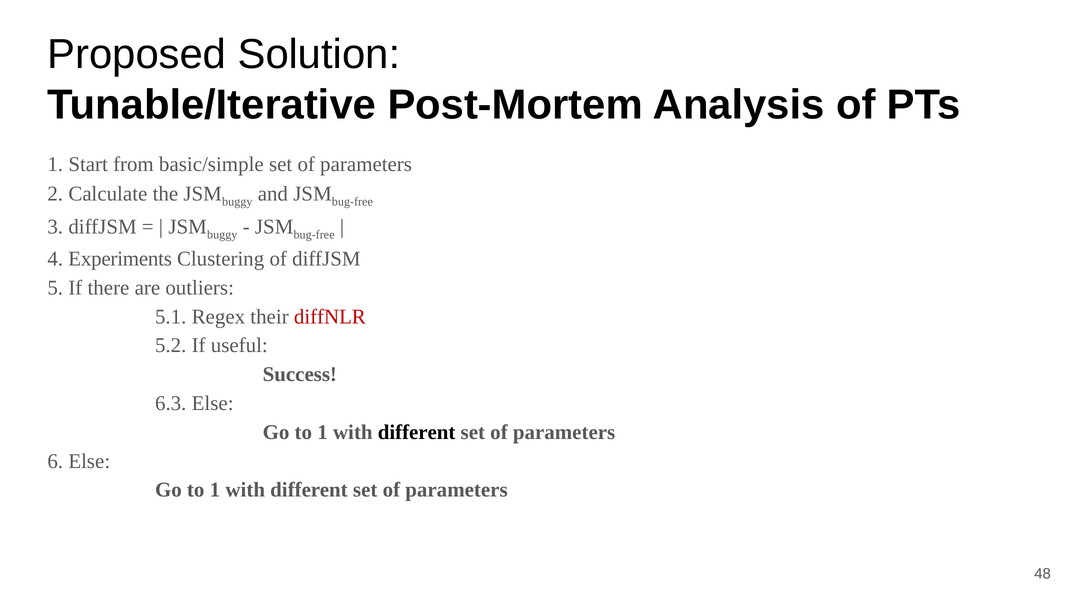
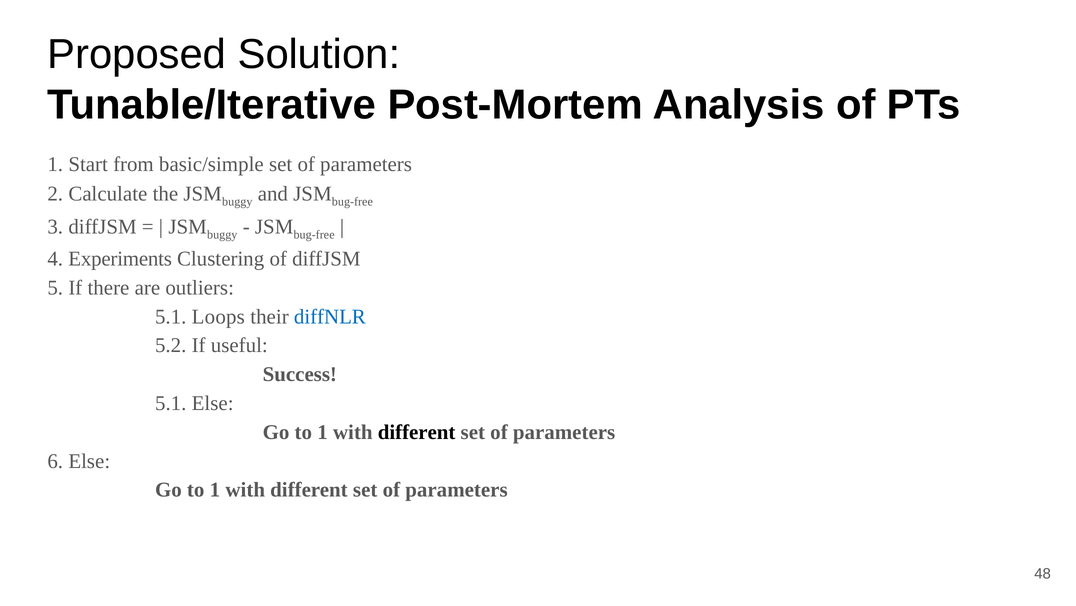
Regex: Regex -> Loops (218, 316)
diffNLR colour: red -> blue (330, 316)
6.3: 6.3 -> 5.1 (171, 403)
